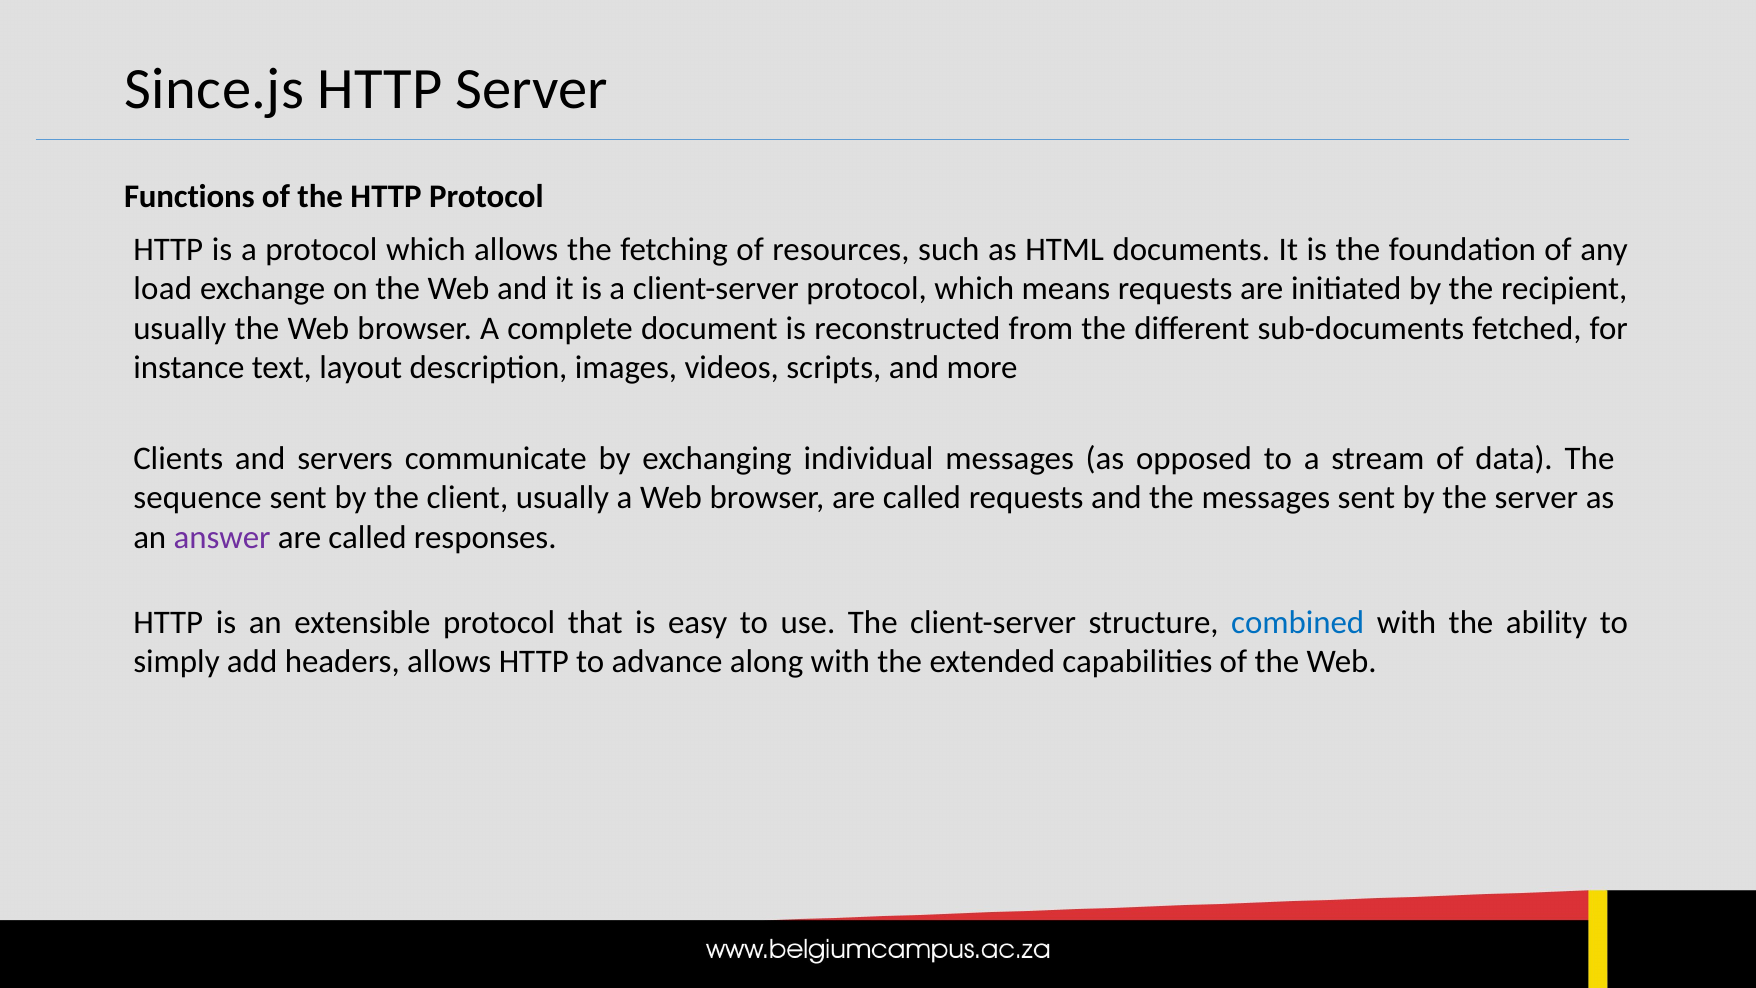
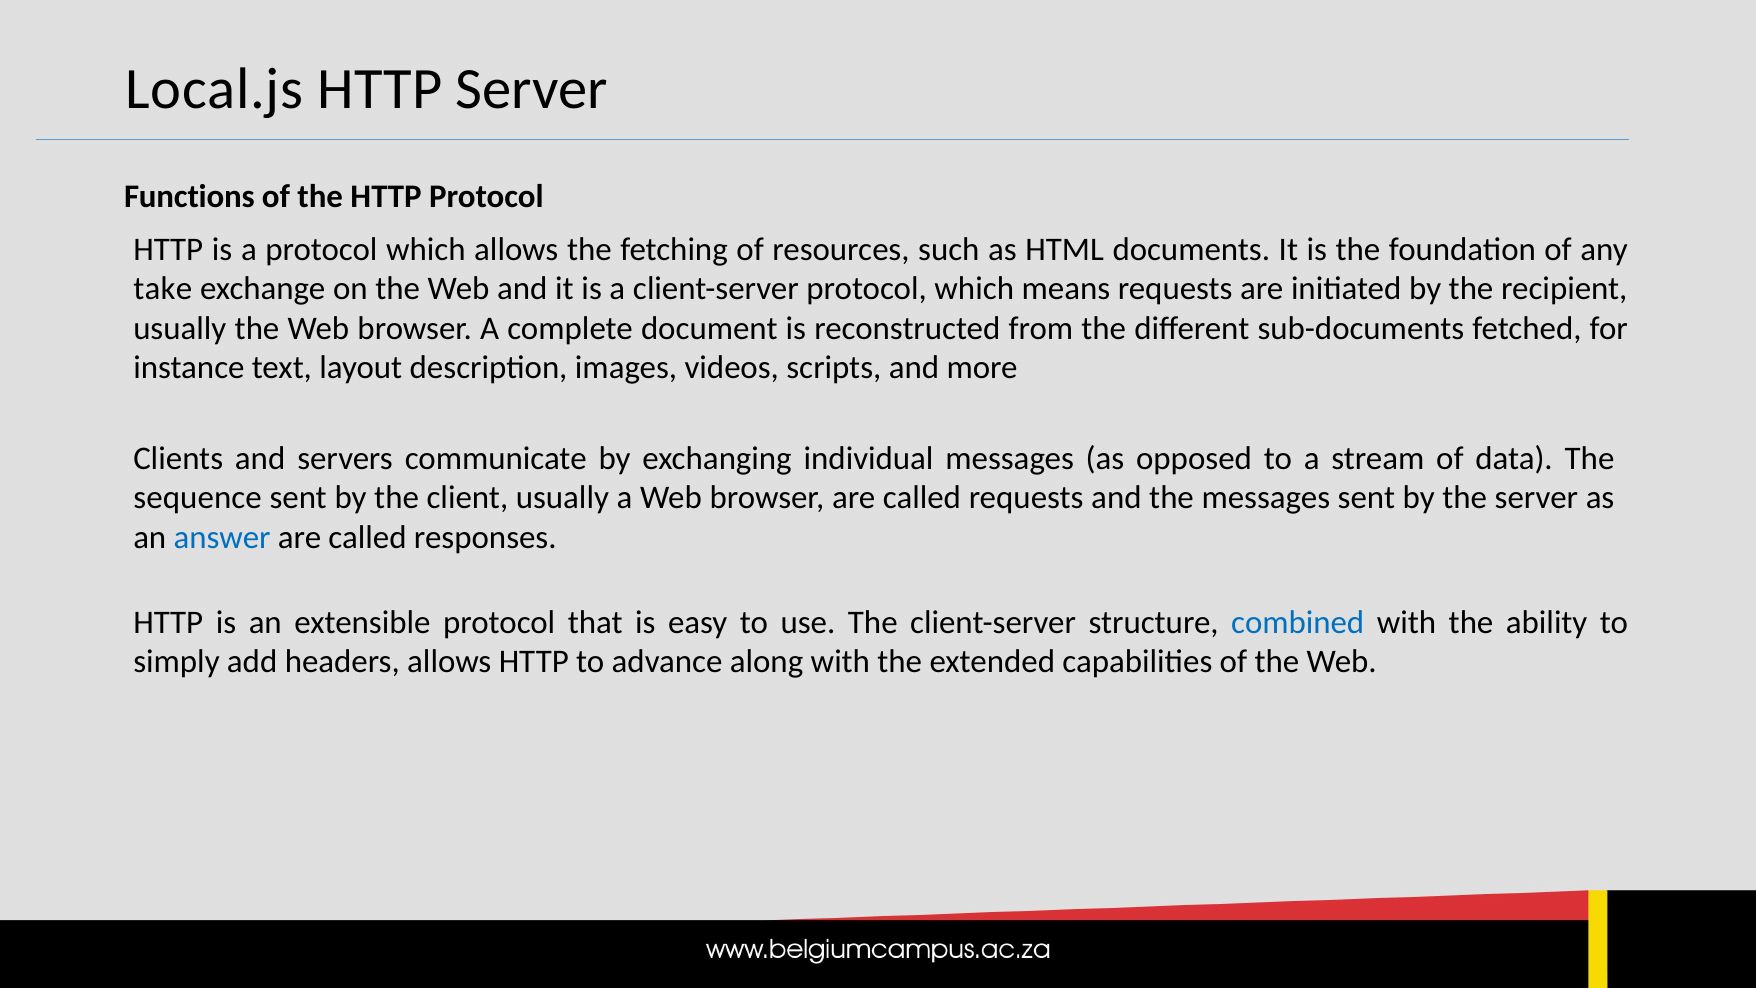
Since.js: Since.js -> Local.js (214, 89)
load: load -> take (163, 289)
answer colour: purple -> blue (222, 537)
